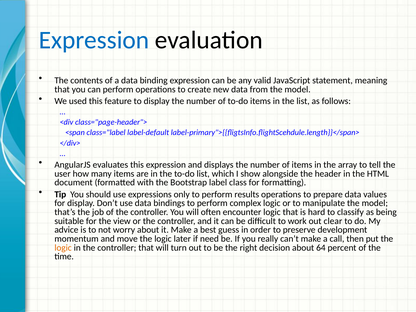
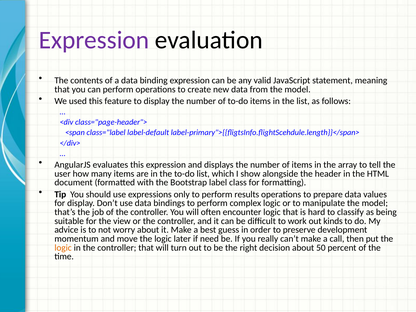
Expression colour: blue -> purple (94, 40)
clear: clear -> kinds (333, 221)
64: 64 -> 50 (321, 248)
